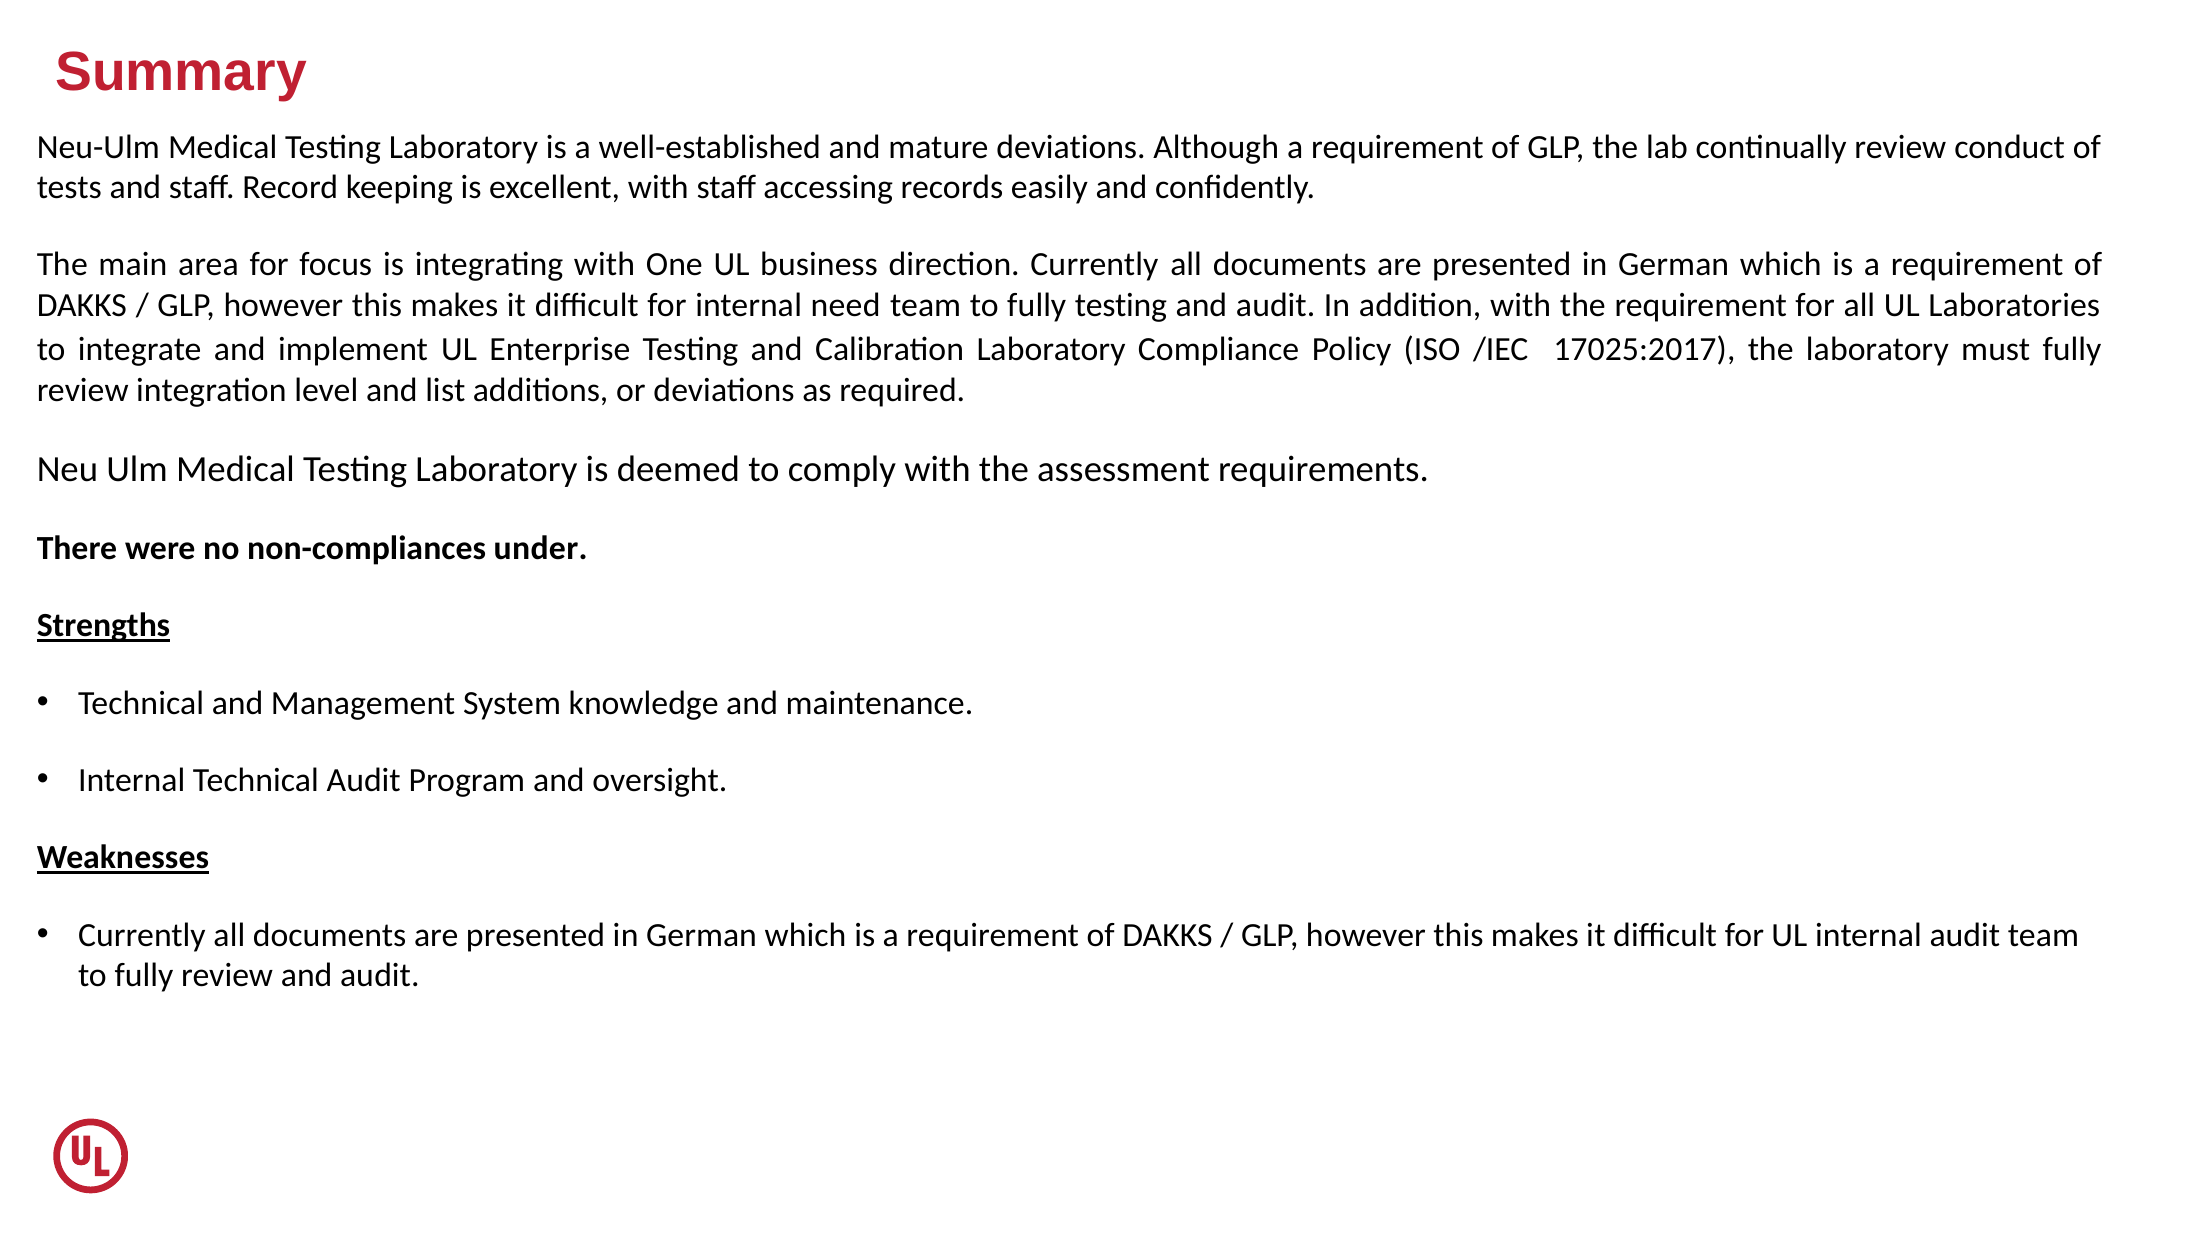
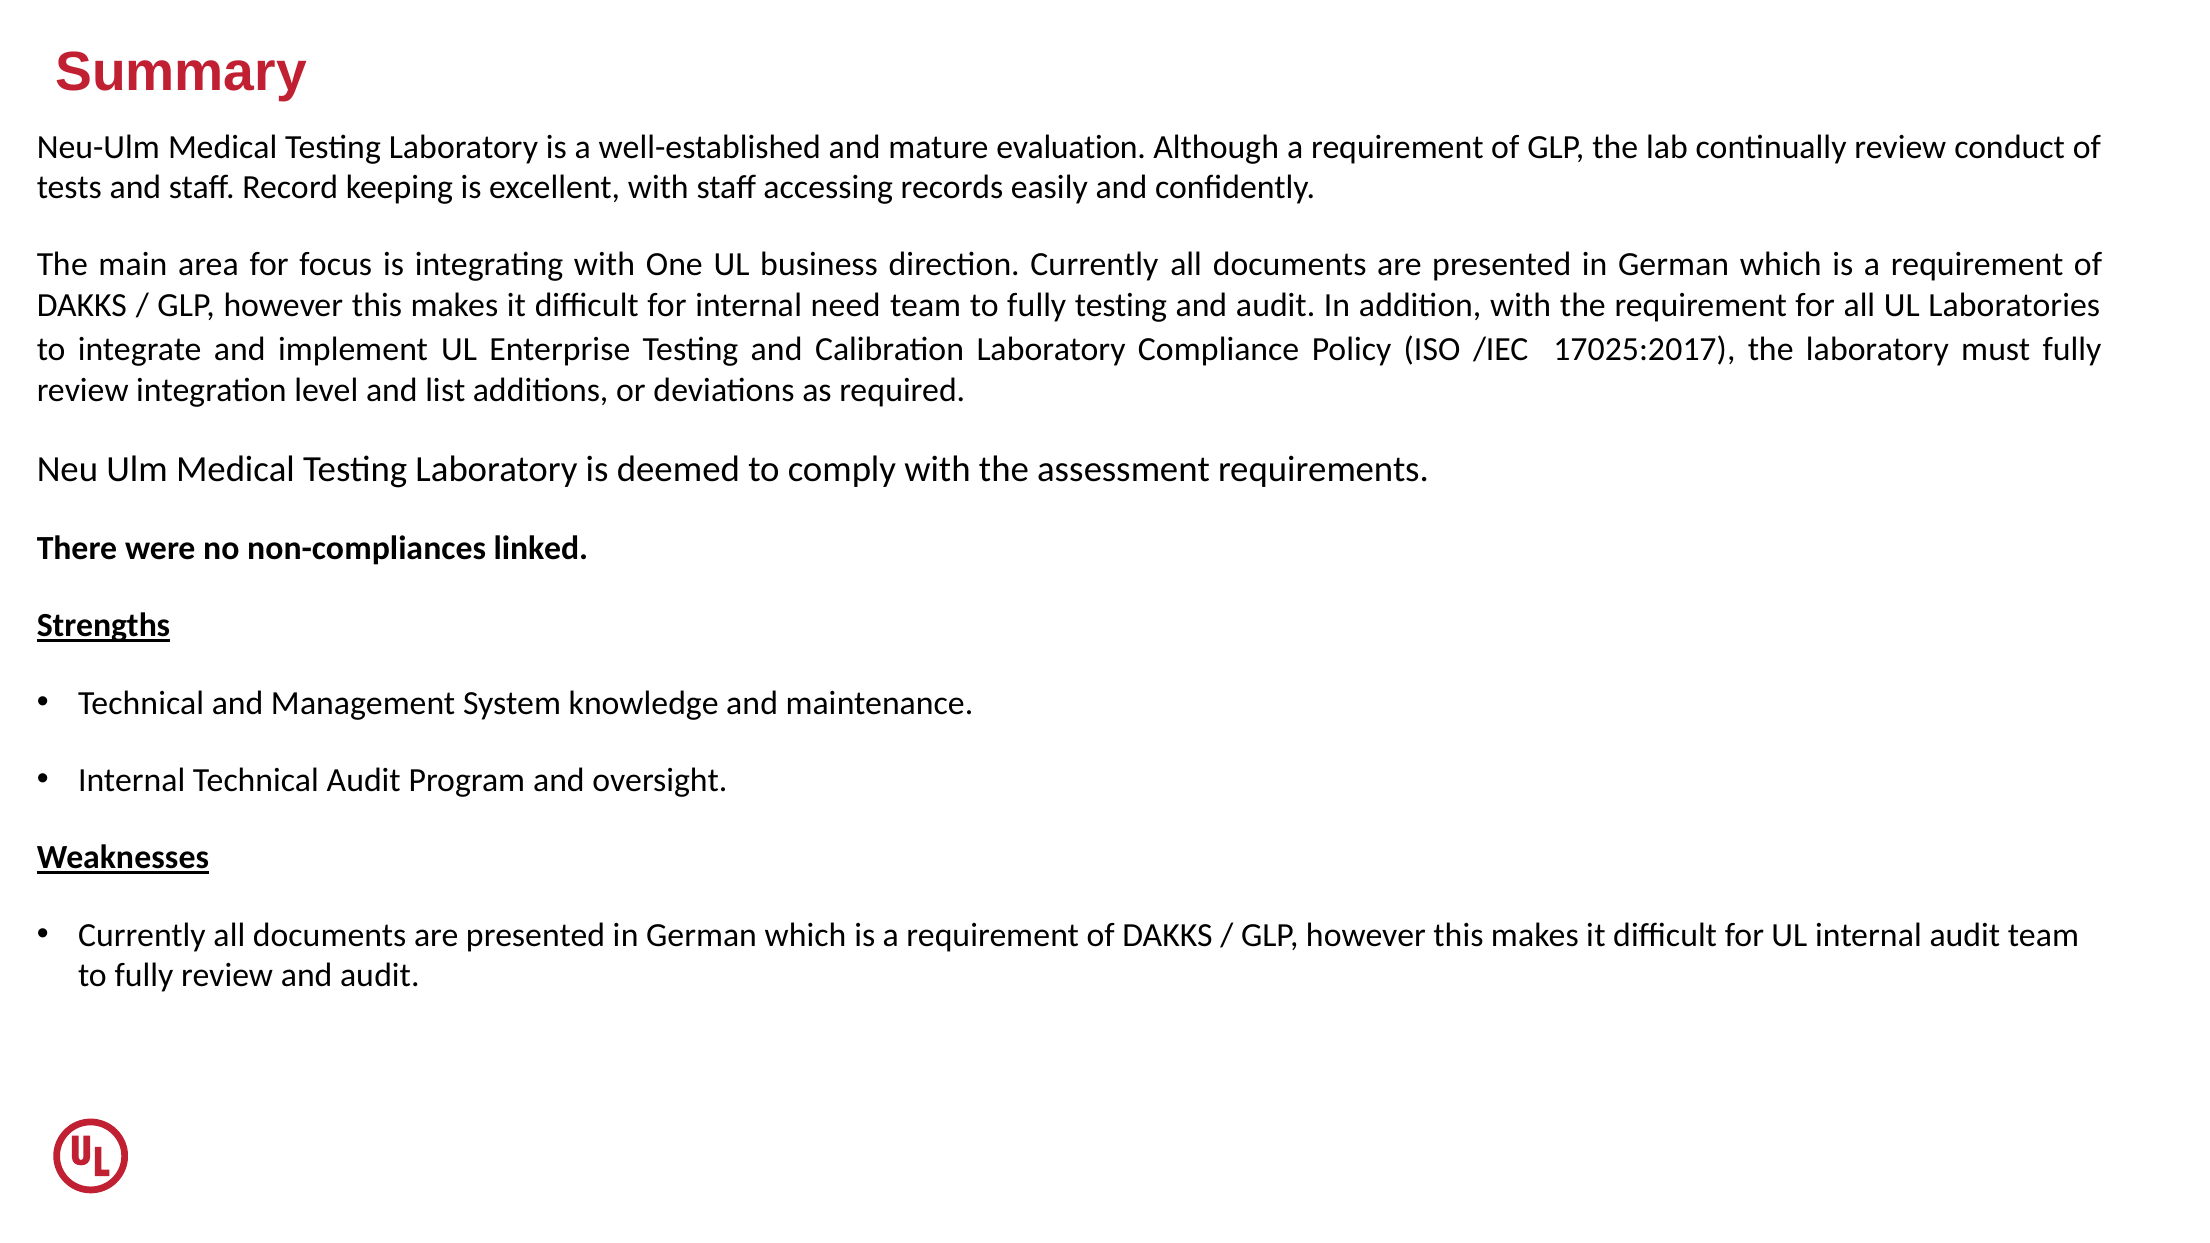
mature deviations: deviations -> evaluation (1071, 147)
under: under -> linked (541, 548)
